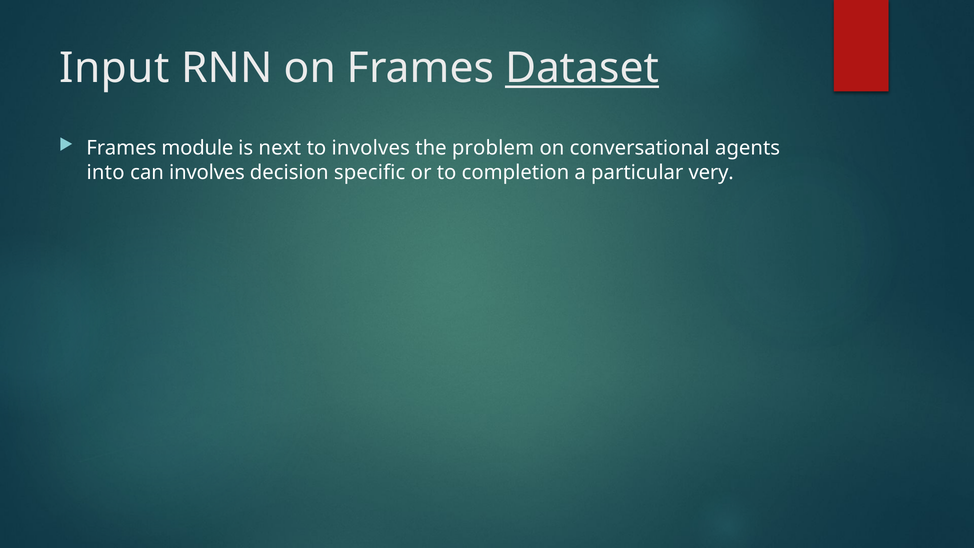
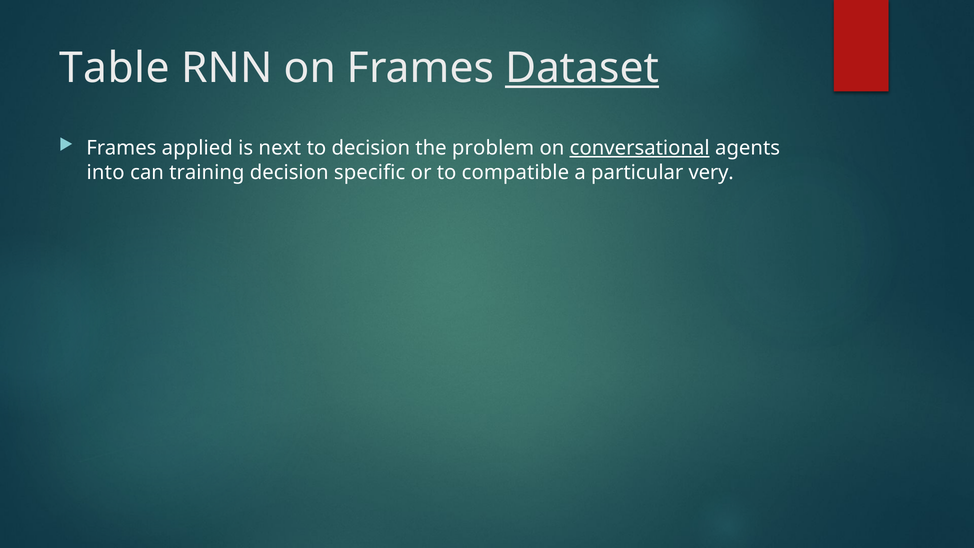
Input: Input -> Table (114, 68)
module: module -> applied (197, 148)
to involves: involves -> decision (371, 148)
conversational underline: none -> present (640, 148)
can involves: involves -> training (207, 172)
completion: completion -> compatible (515, 172)
